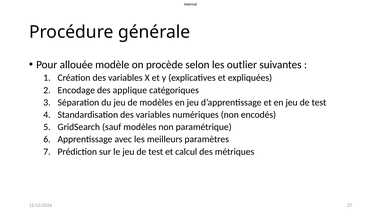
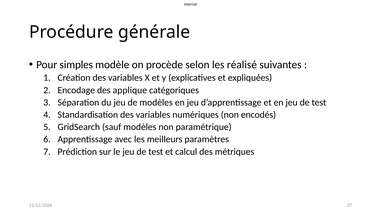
allouée: allouée -> simples (76, 64)
outlier: outlier -> réalisé (242, 64)
